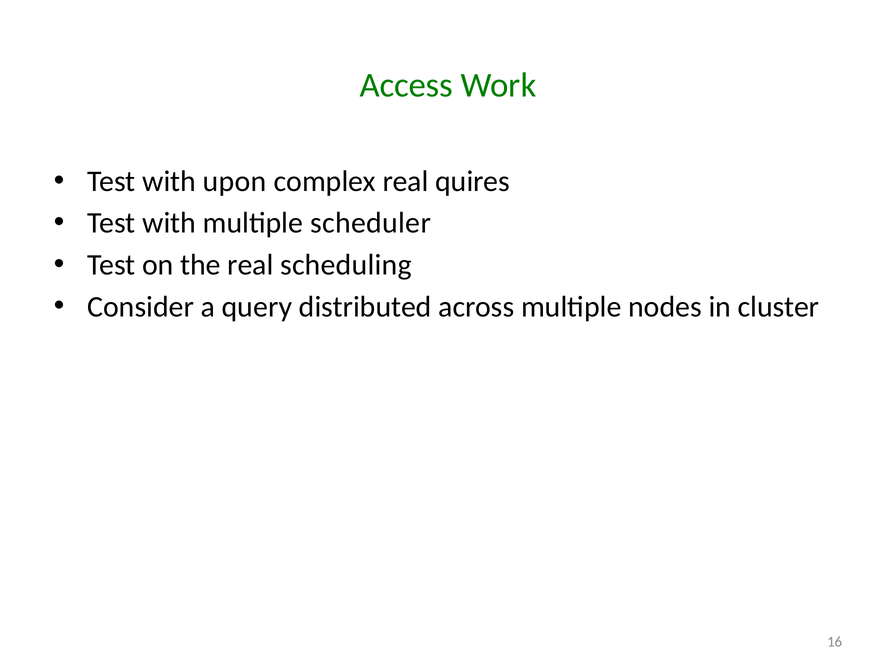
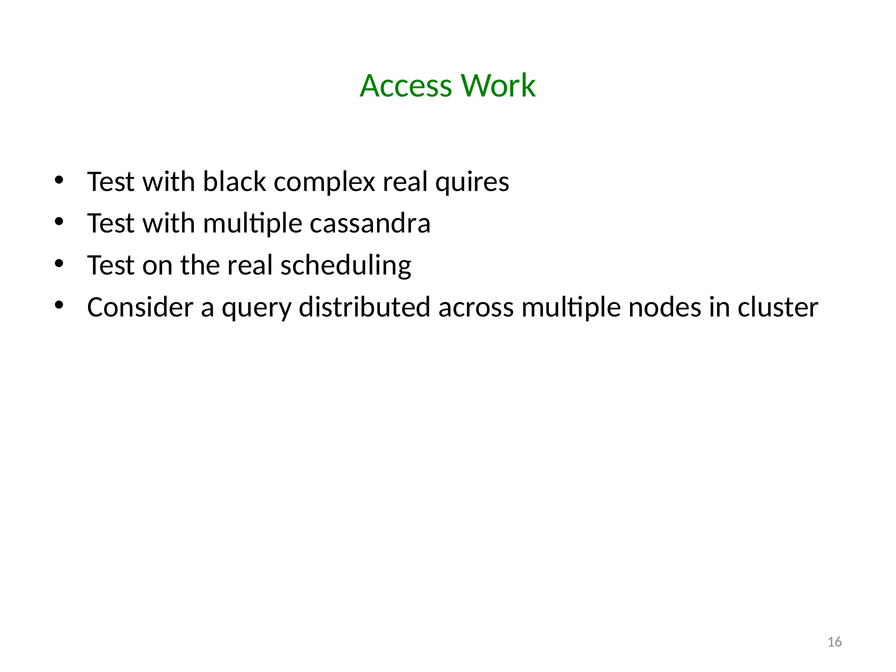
upon: upon -> black (235, 181)
scheduler: scheduler -> cassandra (371, 223)
